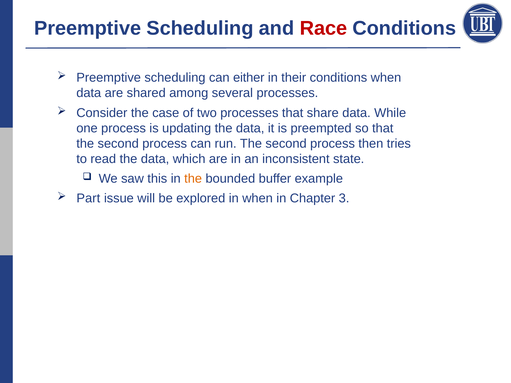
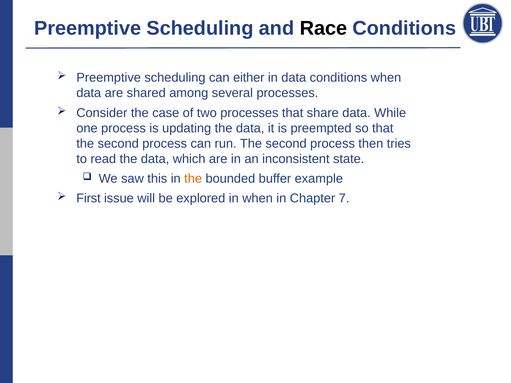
Race colour: red -> black (323, 28)
in their: their -> data (294, 78)
Part: Part -> First (88, 199)
3: 3 -> 7 (344, 199)
